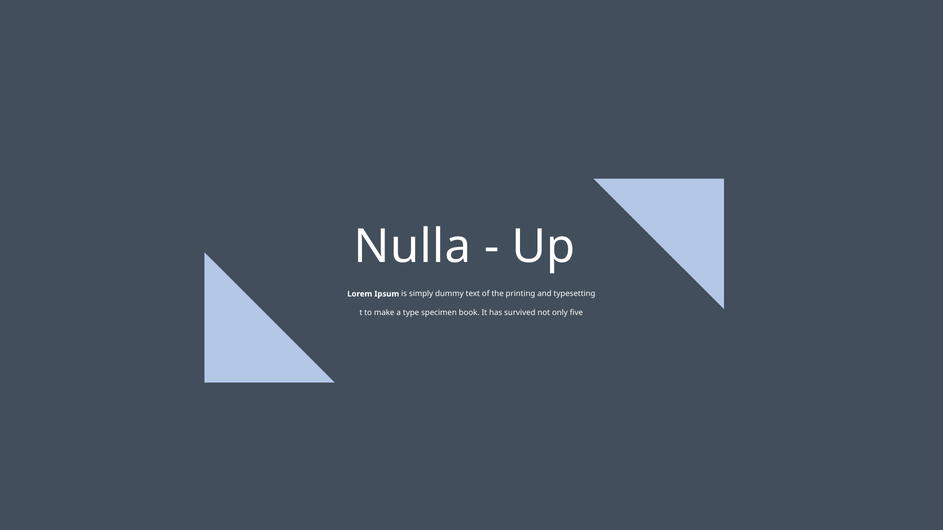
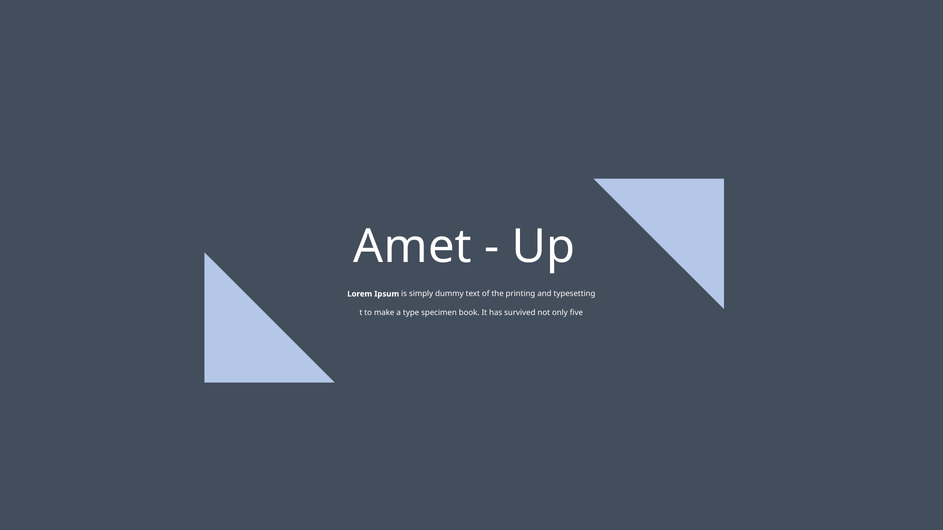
Nulla: Nulla -> Amet (413, 247)
